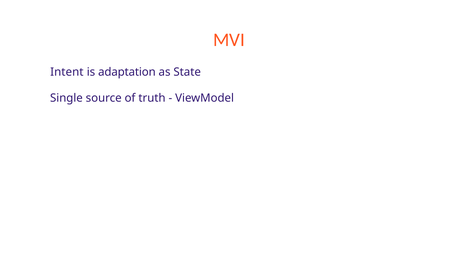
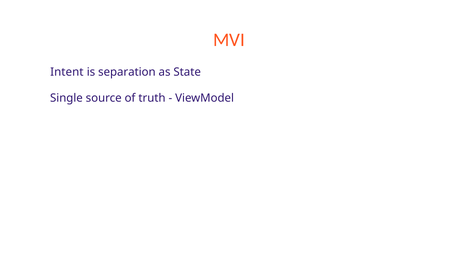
adaptation: adaptation -> separation (127, 72)
